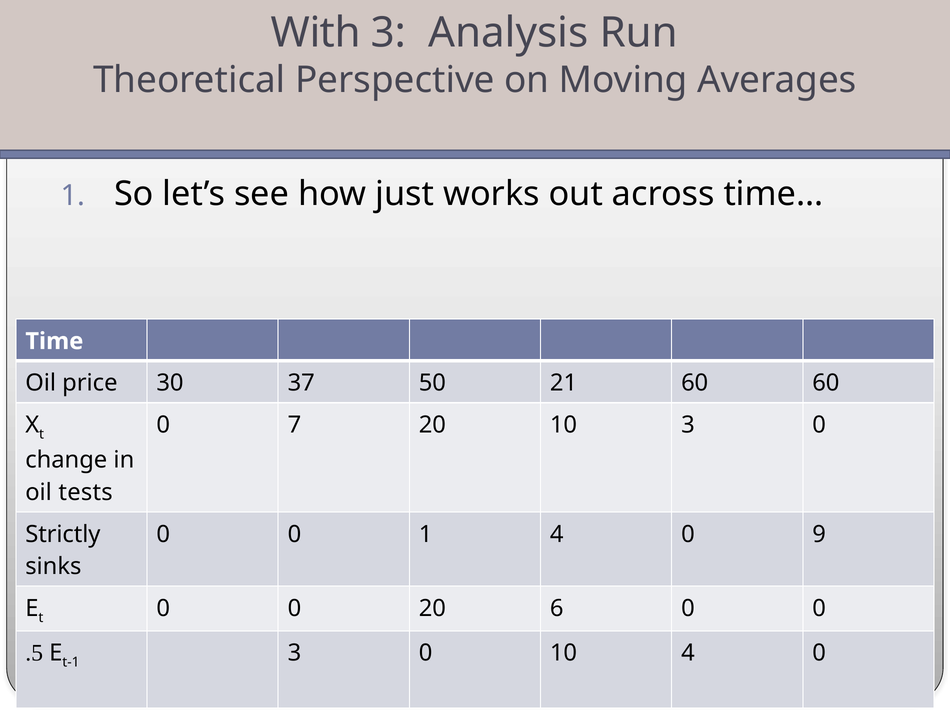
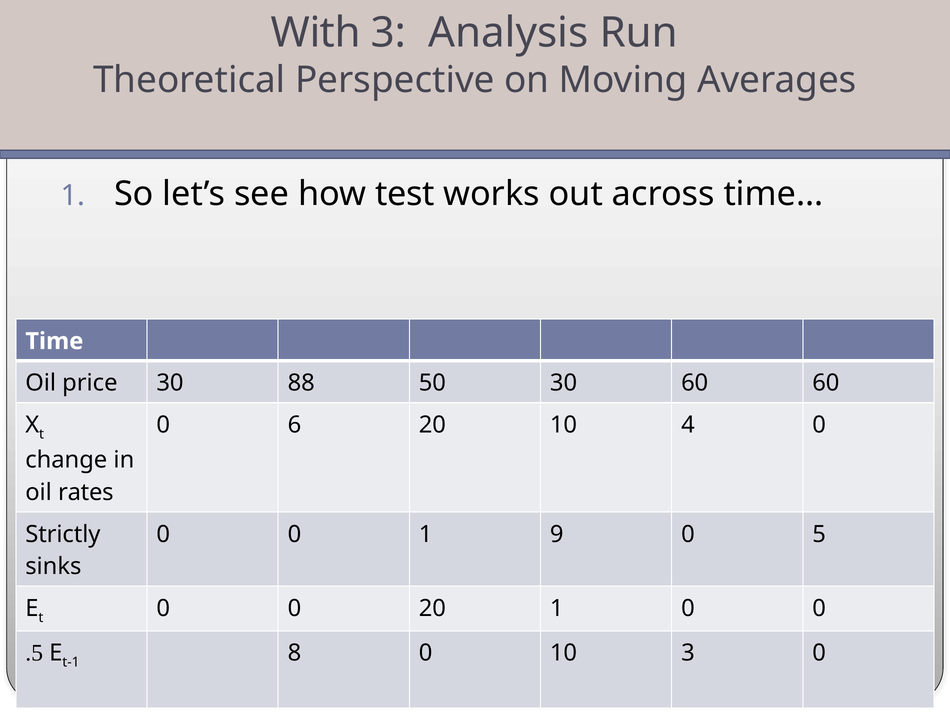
just: just -> test (405, 194)
37: 37 -> 88 (301, 383)
50 21: 21 -> 30 (564, 383)
7: 7 -> 6 (294, 425)
10 3: 3 -> 4 (688, 425)
tests: tests -> rates (86, 493)
1 4: 4 -> 9 (557, 535)
9: 9 -> 5 (819, 535)
20 6: 6 -> 1 (557, 609)
3: 3 -> 8 (294, 654)
4: 4 -> 3 (688, 654)
